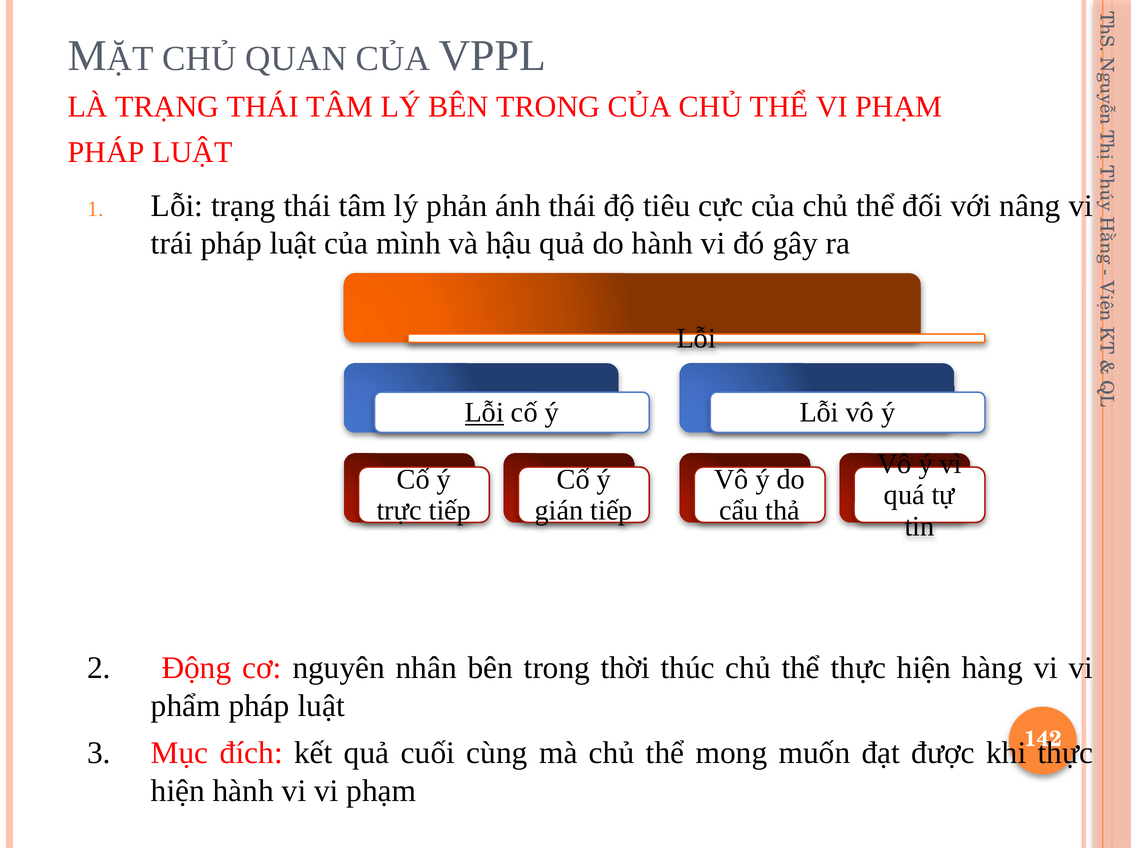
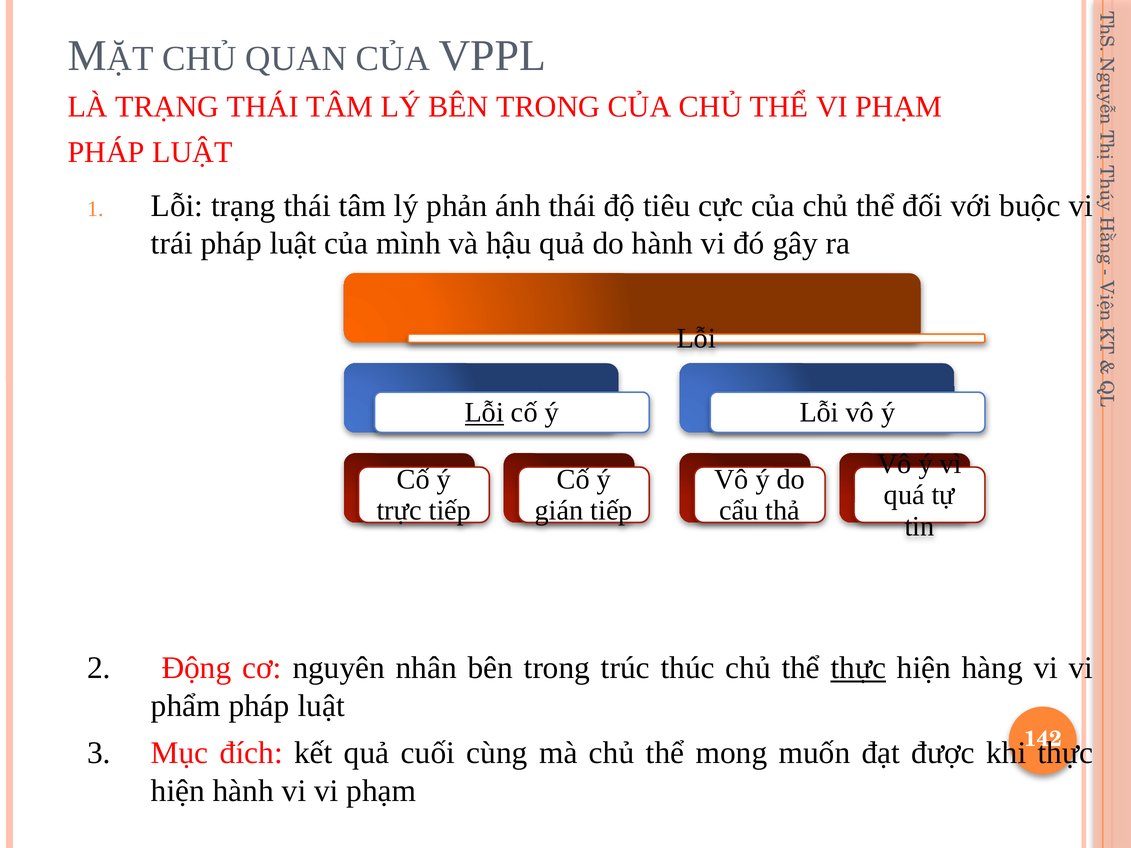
nâng: nâng -> buộc (1030, 206)
thời: thời -> trúc (625, 668)
thực underline: none -> present (858, 668)
